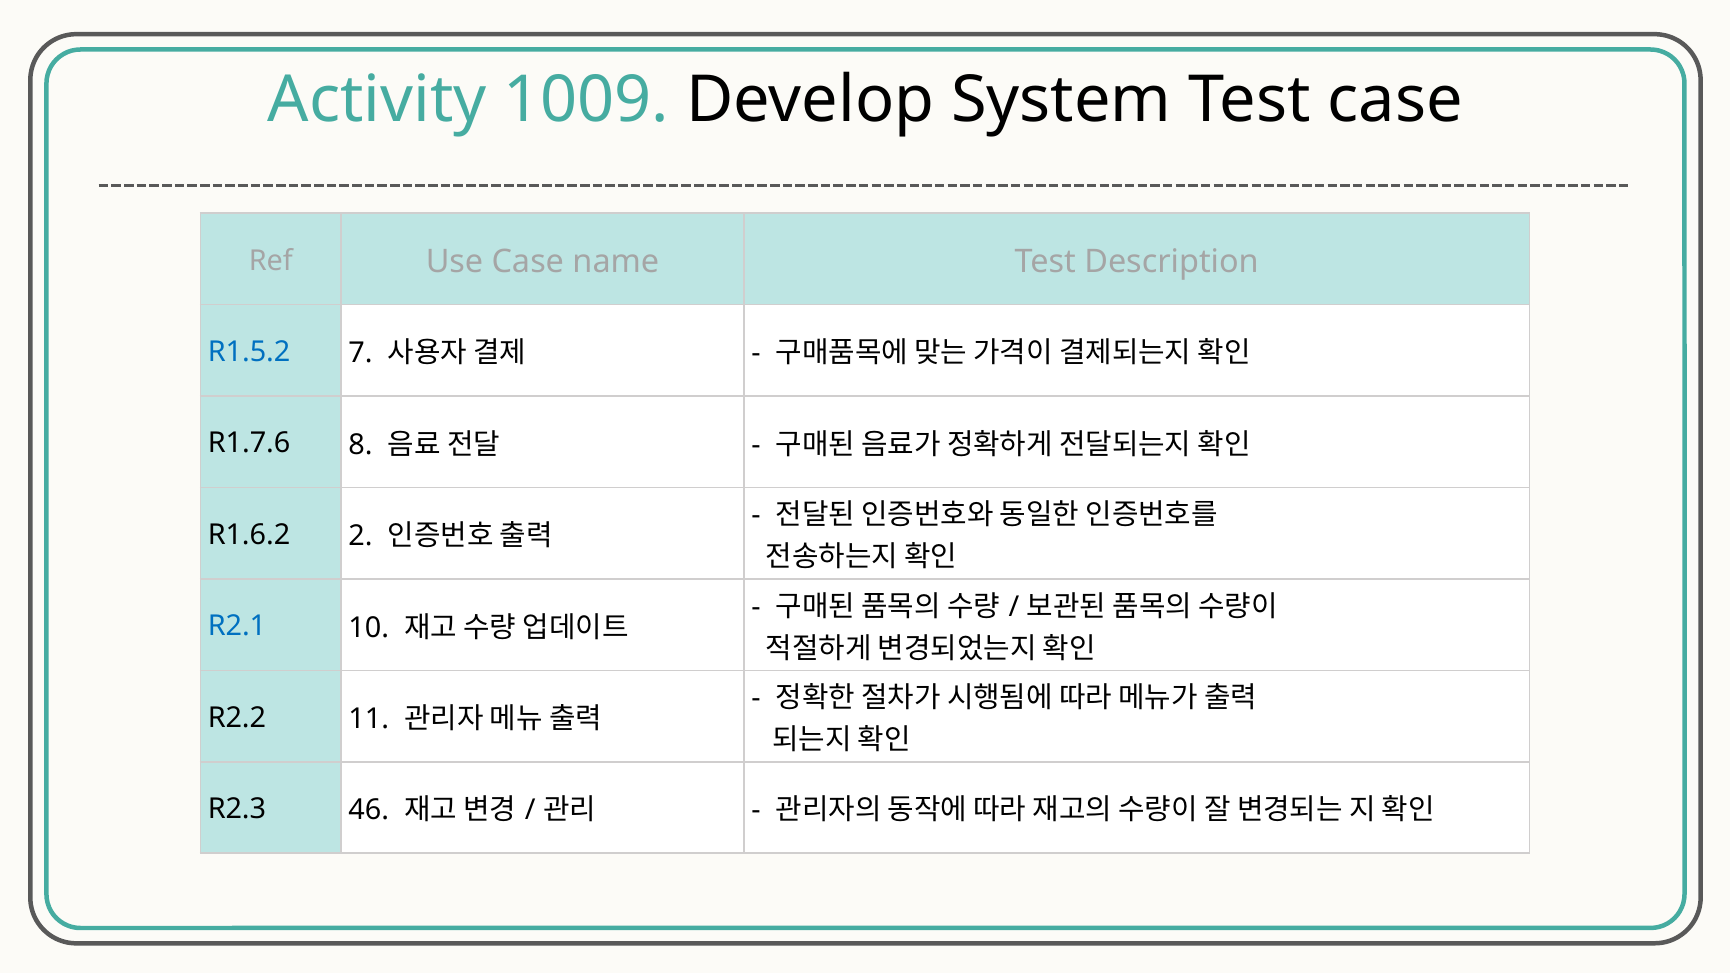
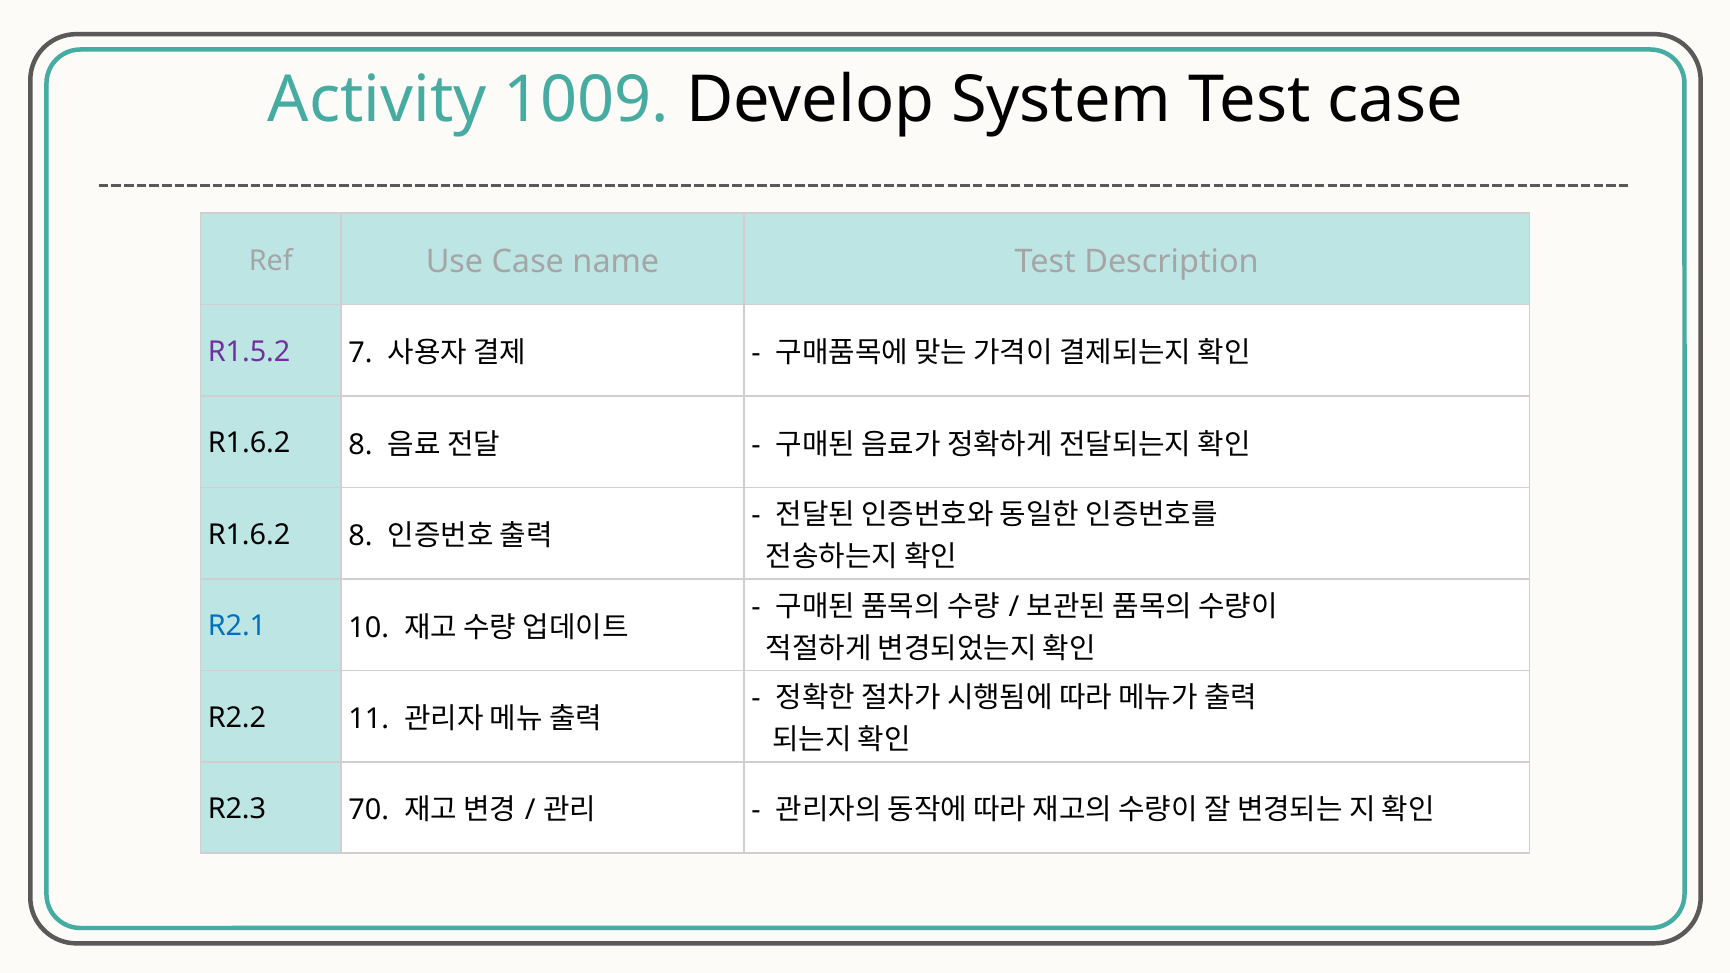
R1.5.2 colour: blue -> purple (249, 352)
R1.7.6: R1.7.6 -> R1.6.2 (249, 443)
2: 2 -> 8 (361, 536)
46: 46 -> 70 (369, 810)
